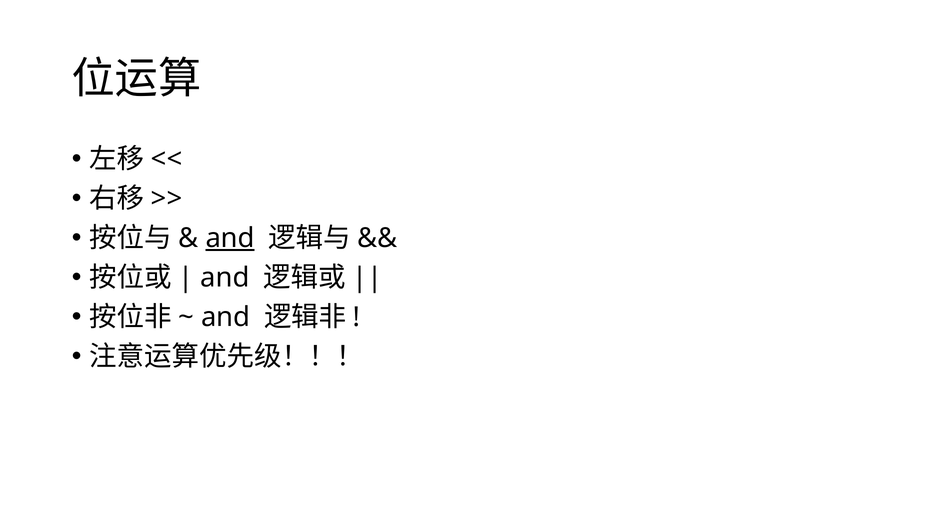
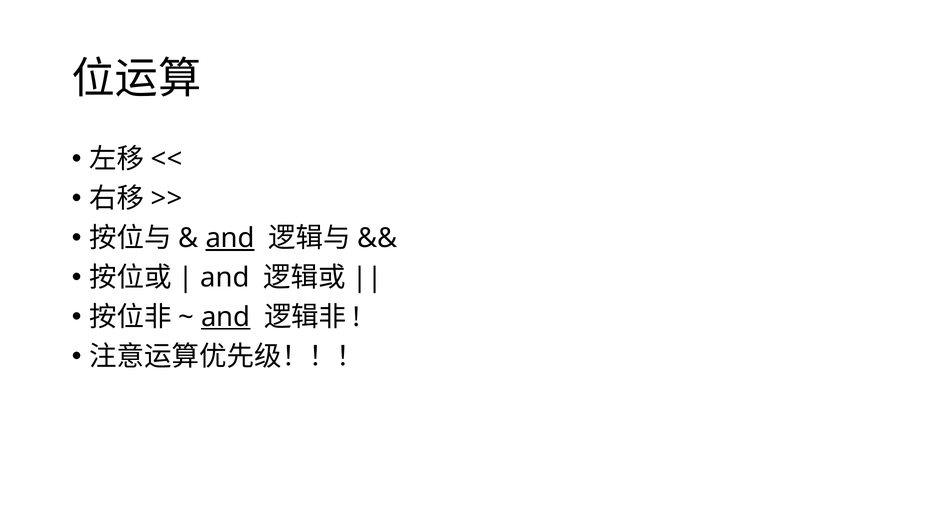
and underline: none -> present (226, 317)
